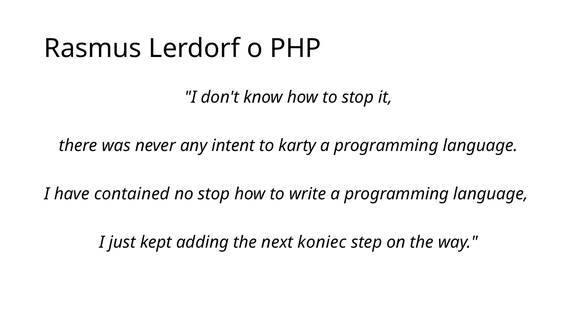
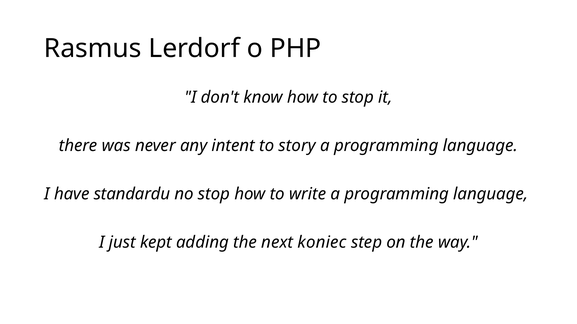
karty: karty -> story (297, 146)
contained: contained -> standardu (132, 194)
